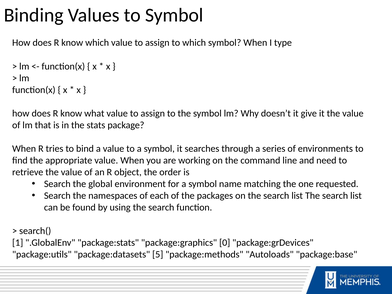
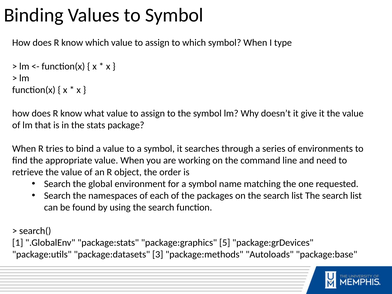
0: 0 -> 5 (225, 243)
5: 5 -> 3 (158, 254)
